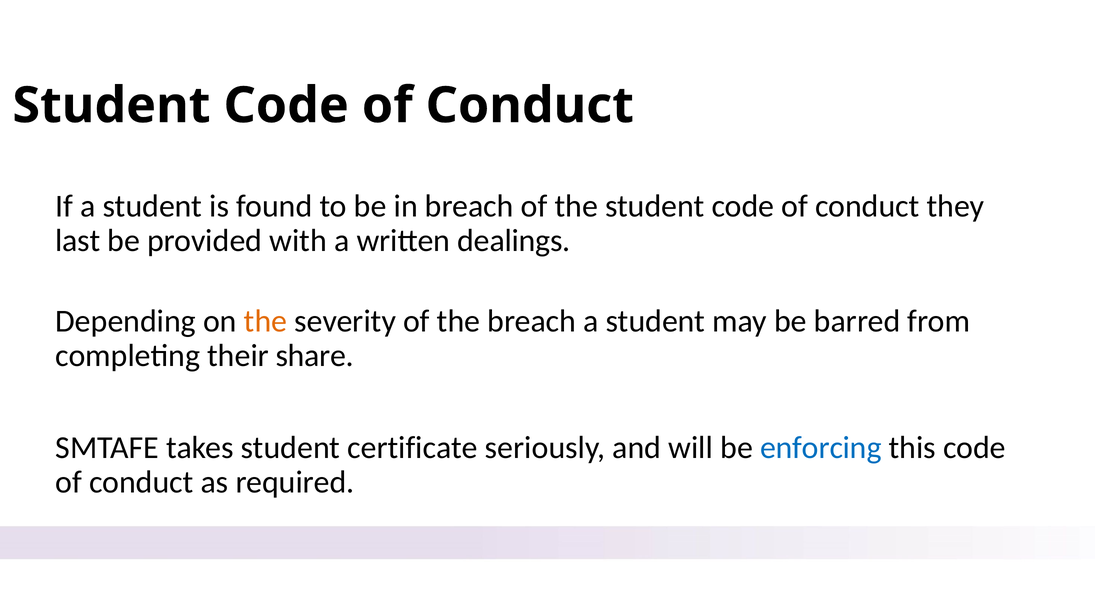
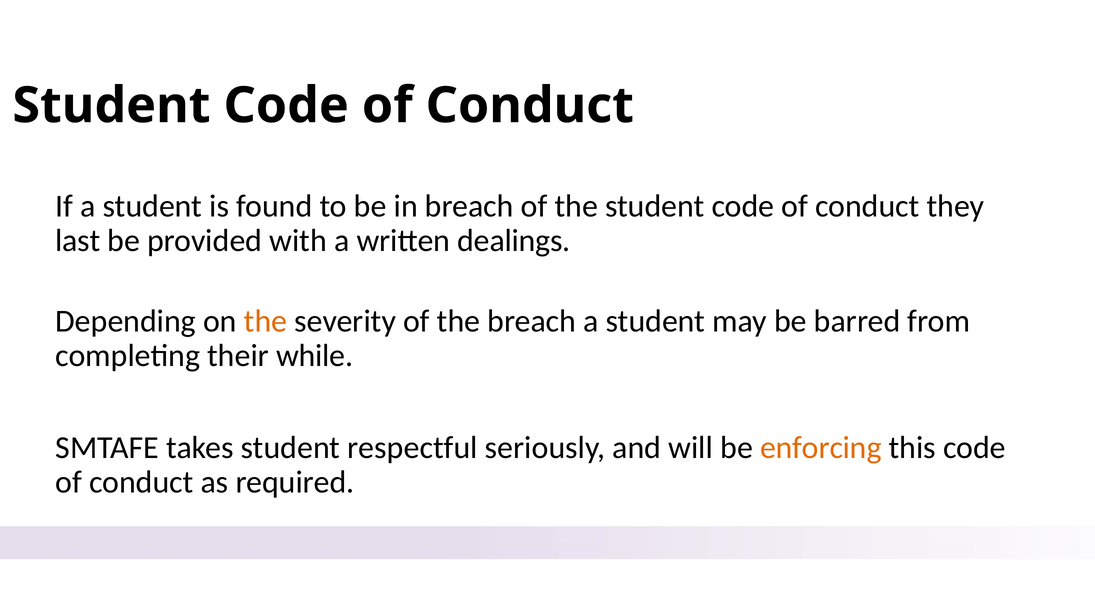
share: share -> while (315, 356)
certificate: certificate -> respectful (413, 447)
enforcing colour: blue -> orange (821, 447)
